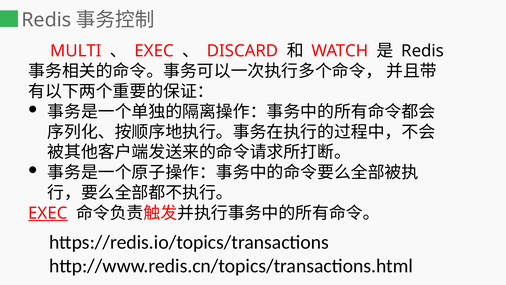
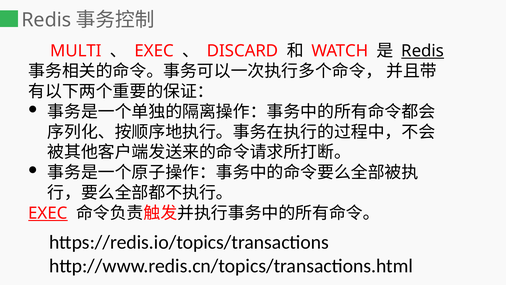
Redis underline: none -> present (423, 51)
